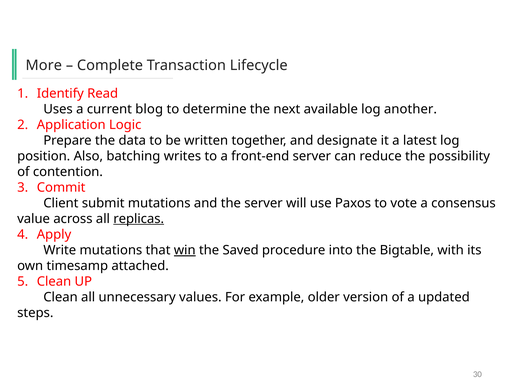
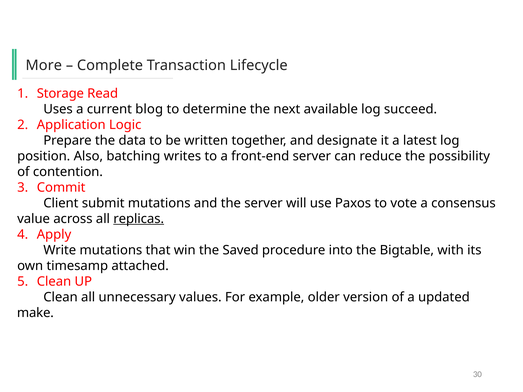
Identify: Identify -> Storage (60, 93)
another: another -> succeed (411, 109)
win underline: present -> none (185, 250)
steps: steps -> make (35, 313)
